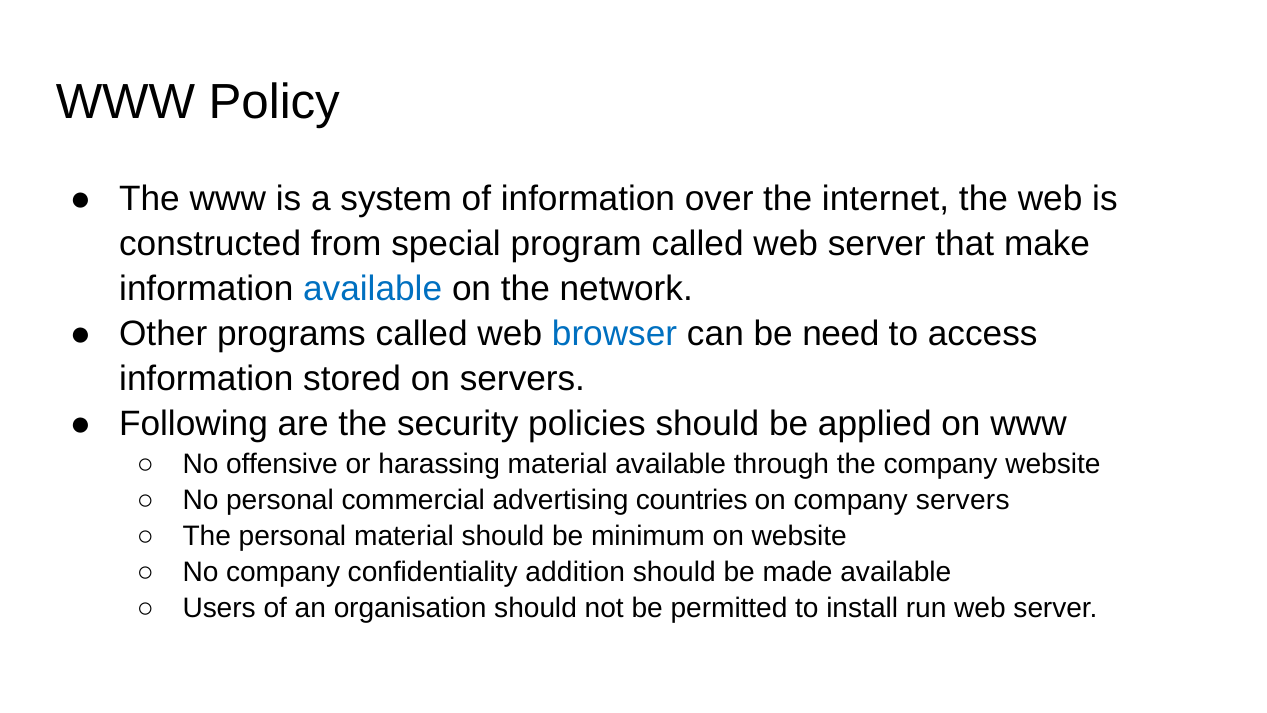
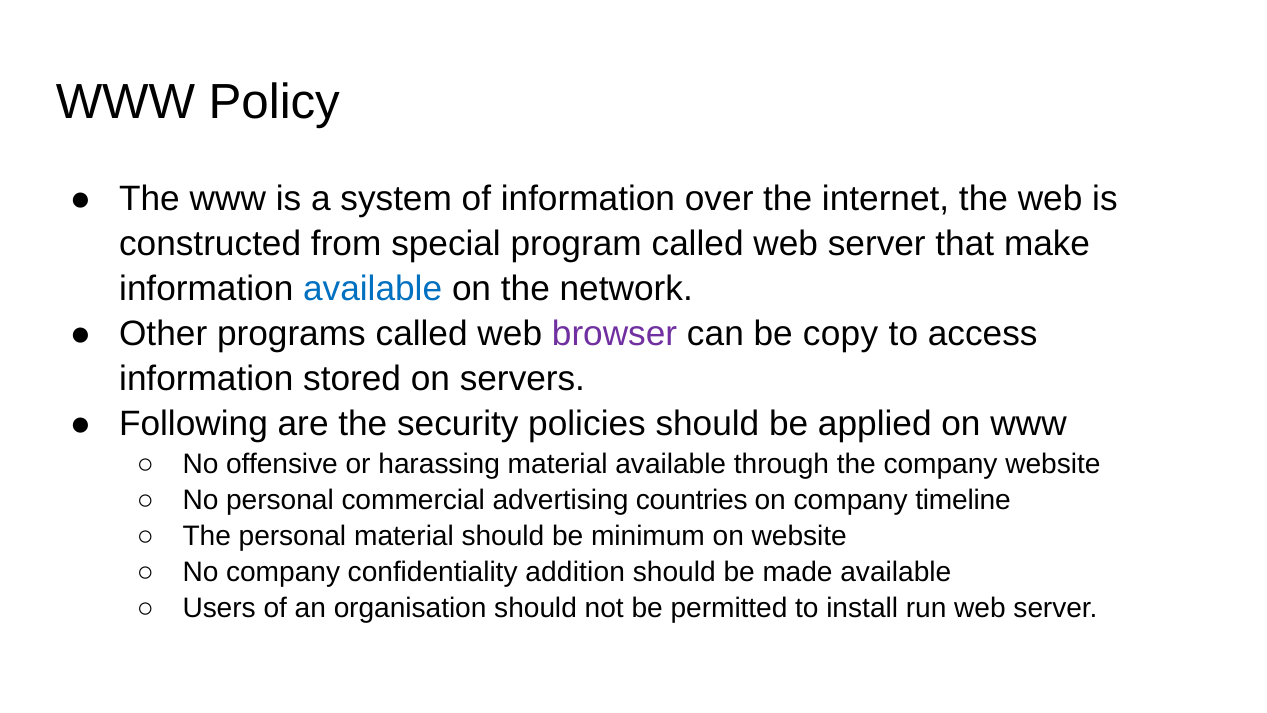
browser colour: blue -> purple (615, 334)
need: need -> copy (841, 334)
company servers: servers -> timeline (963, 500)
